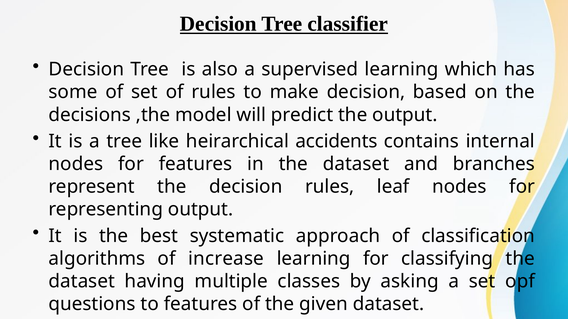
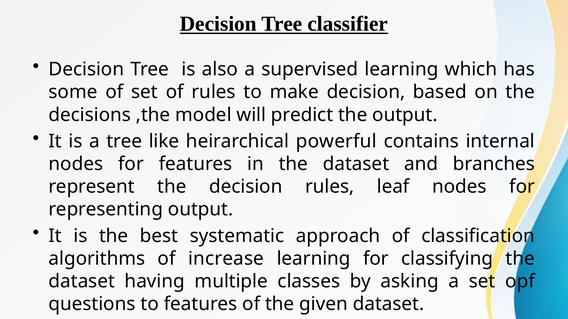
accidents: accidents -> powerful (336, 141)
